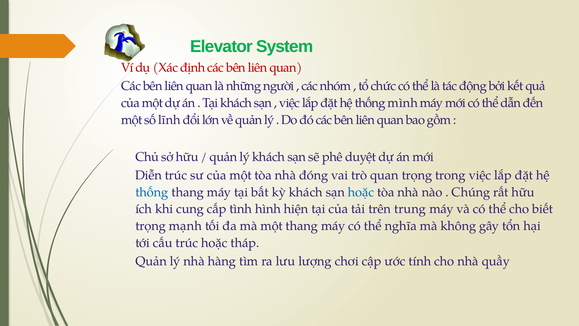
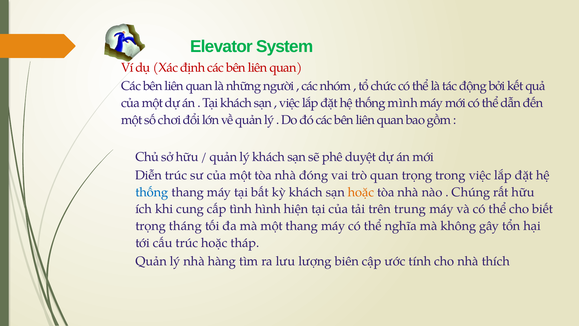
lĩnh: lĩnh -> chơi (170, 120)
hoặc colour: blue -> orange (361, 192)
mạnh: mạnh -> tháng (185, 226)
chơi: chơi -> biên (347, 261)
quầy: quầy -> thích (496, 261)
